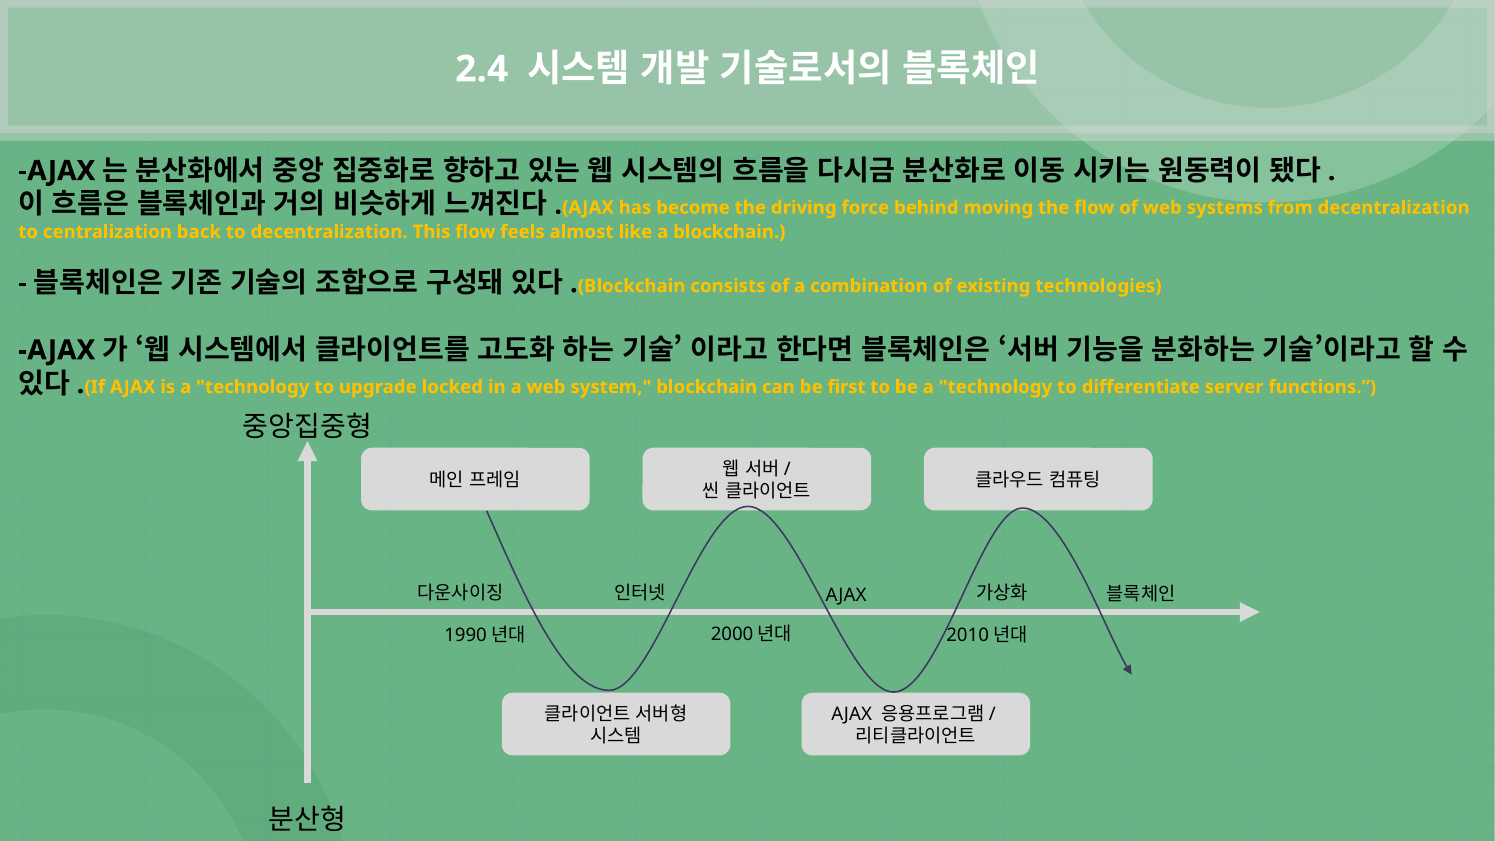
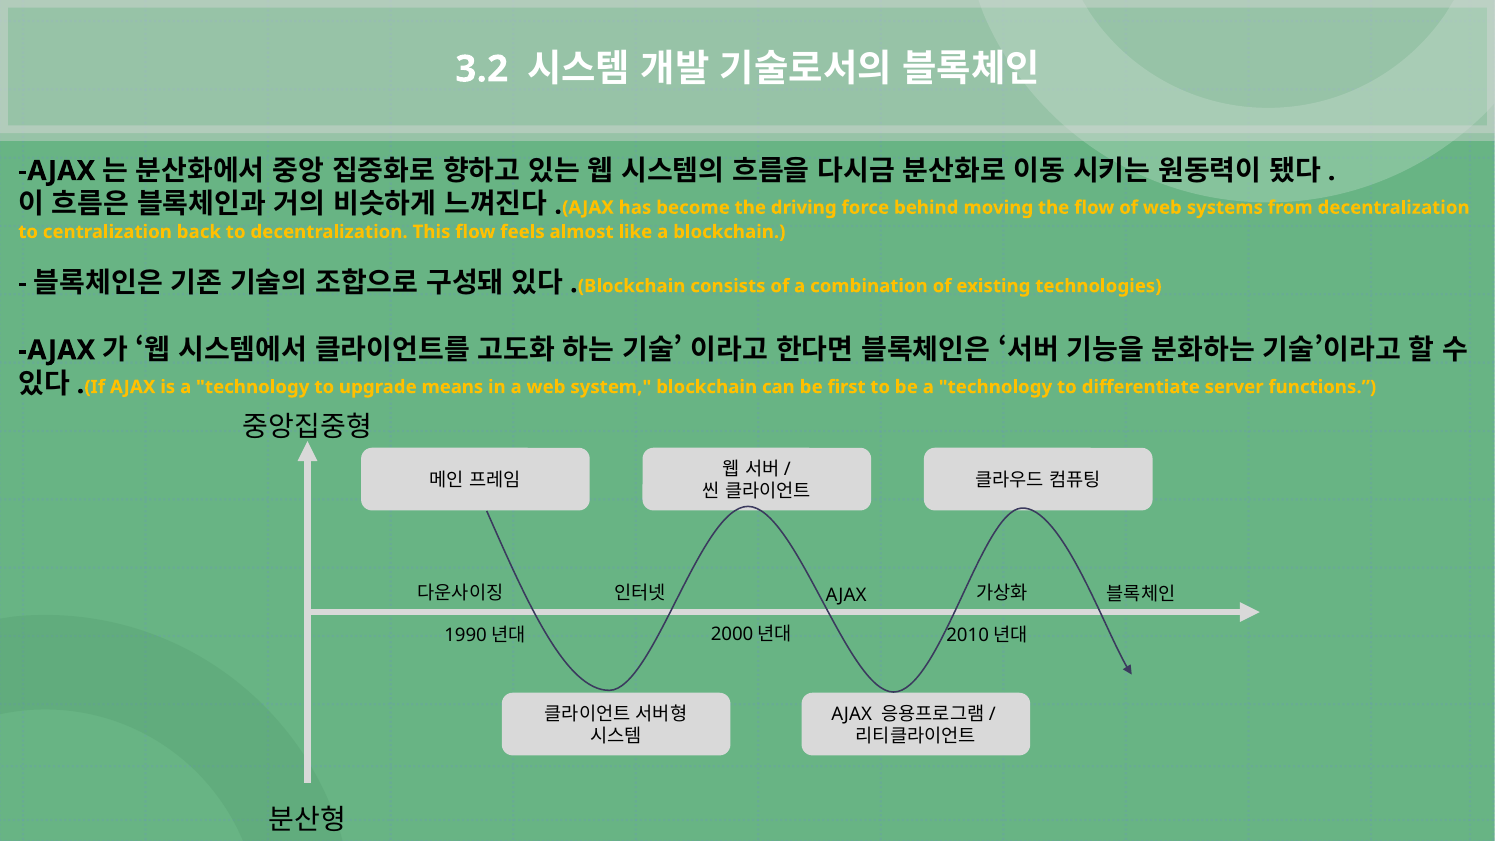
2.4: 2.4 -> 3.2 (482, 69)
locked: locked -> means (452, 387)
